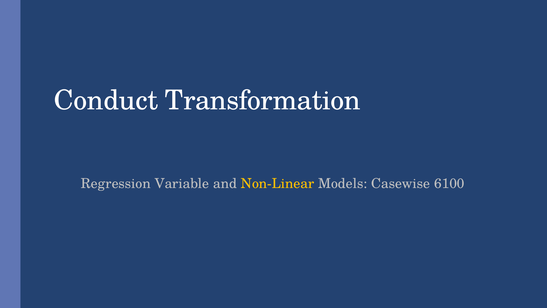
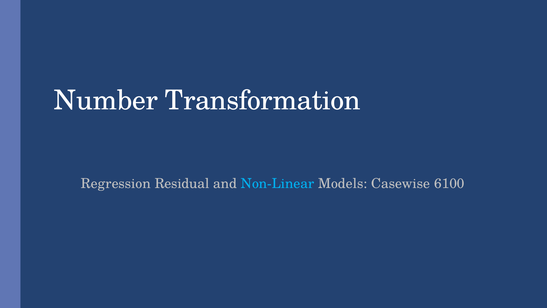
Conduct: Conduct -> Number (106, 100)
Variable: Variable -> Residual (182, 184)
Non-Linear colour: yellow -> light blue (277, 184)
